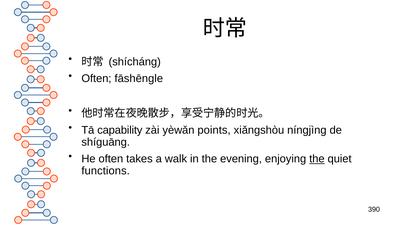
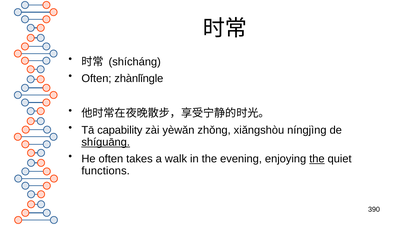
fāshēngle: fāshēngle -> zhànlǐngle (139, 78)
points: points -> zhǒng (214, 130)
shíguāng underline: none -> present (106, 142)
